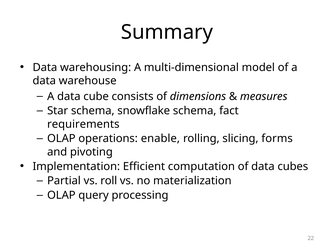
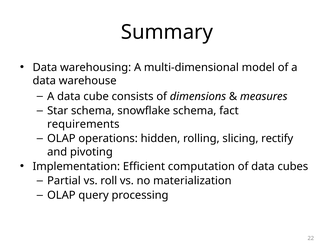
enable: enable -> hidden (160, 139)
forms: forms -> rectify (277, 139)
